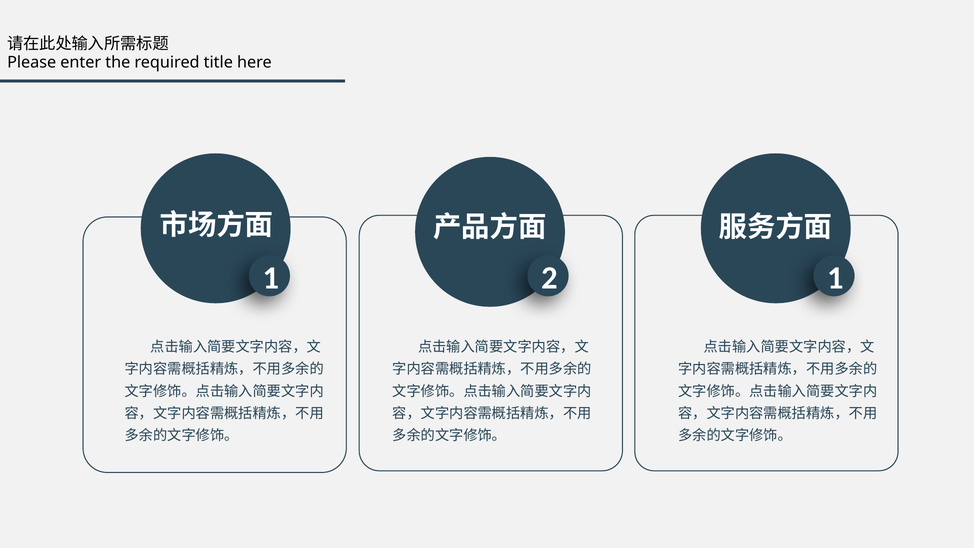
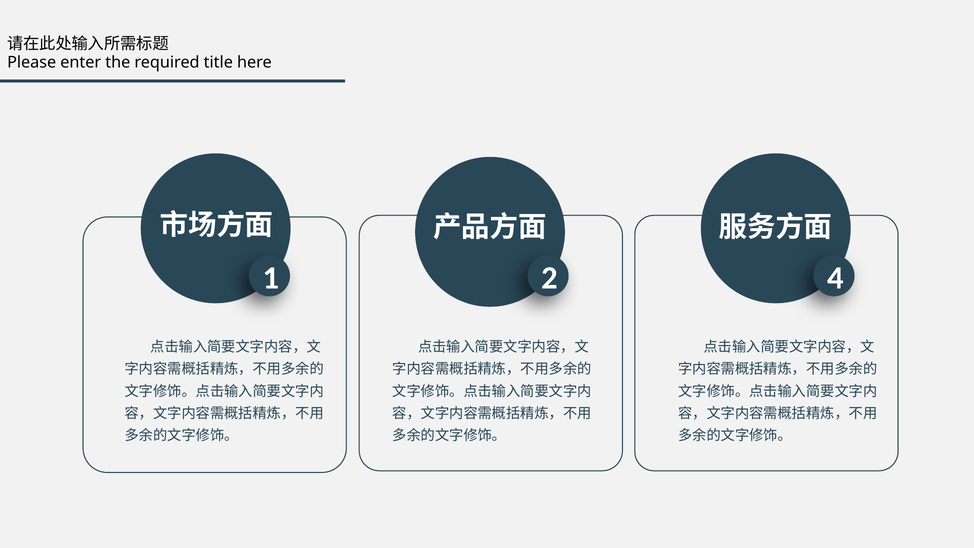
2 1: 1 -> 4 (835, 278)
